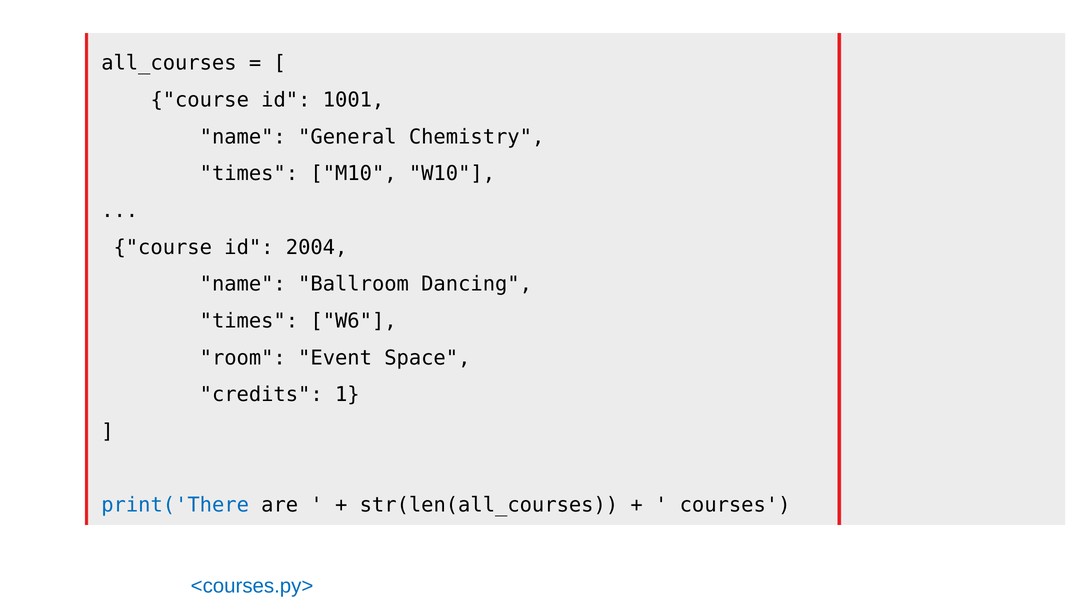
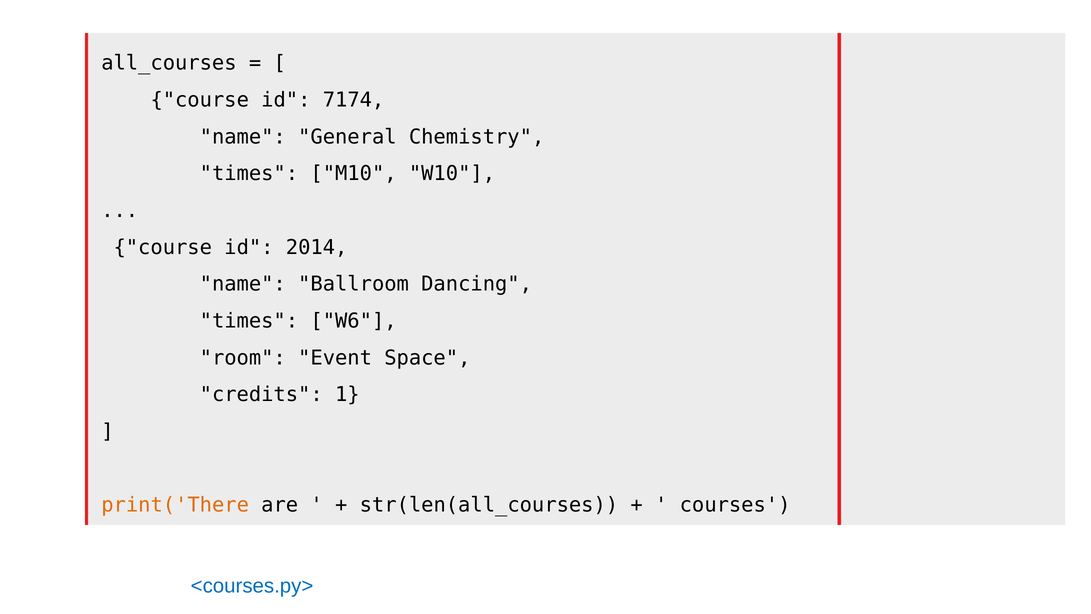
1001: 1001 -> 7174 (354, 100)
2004: 2004 -> 2014 (317, 247)
print('There colour: blue -> orange (175, 505)
